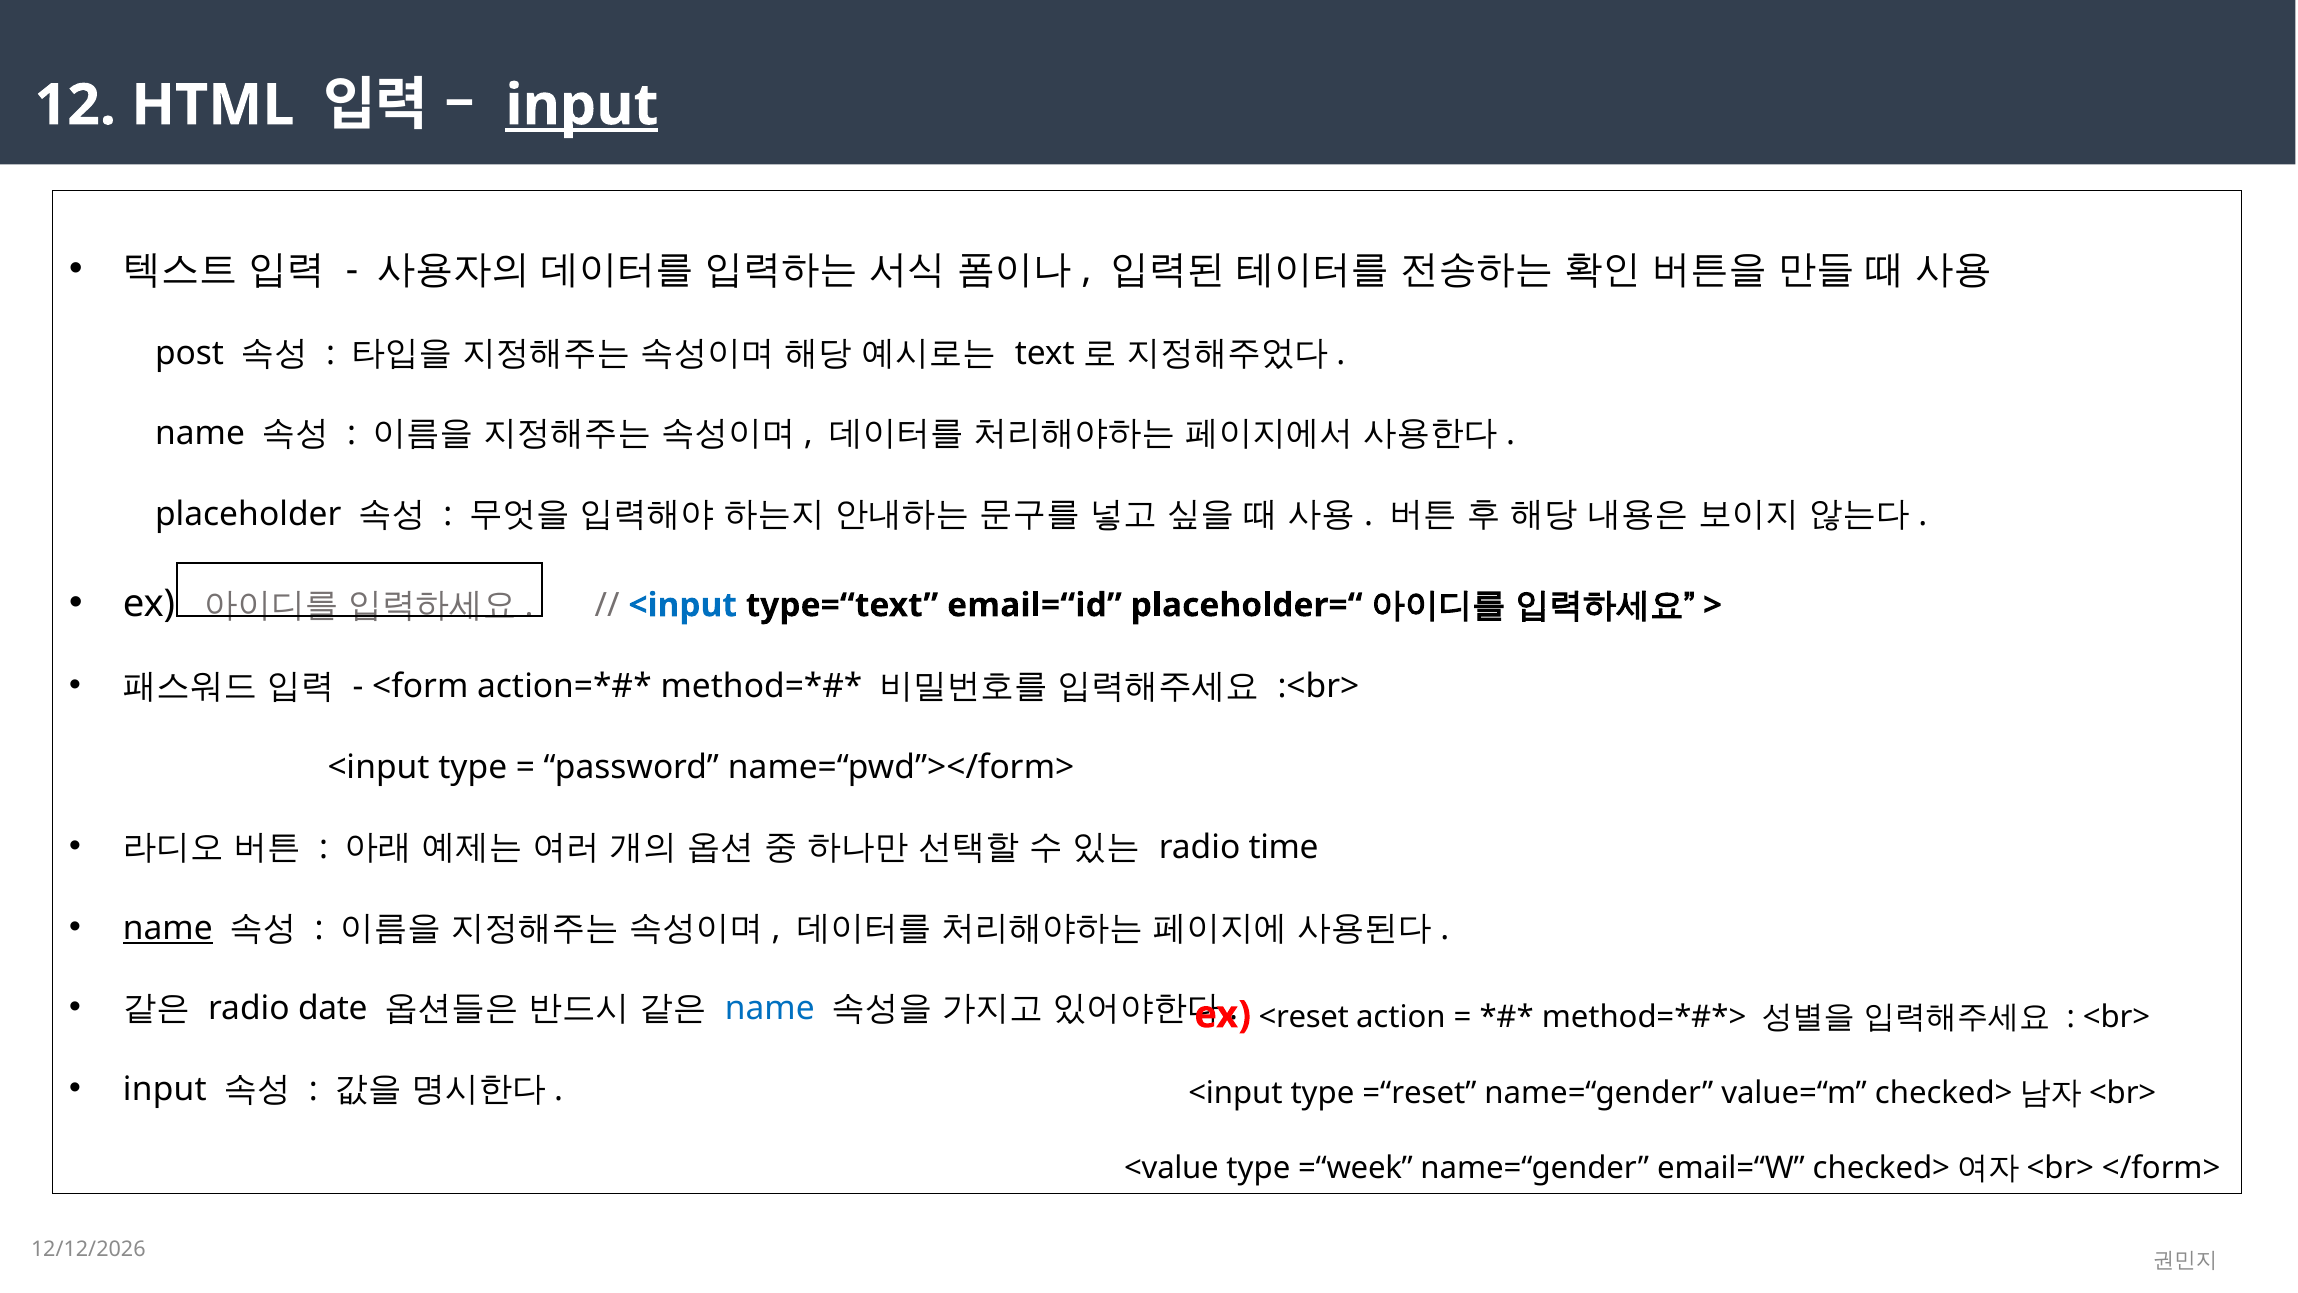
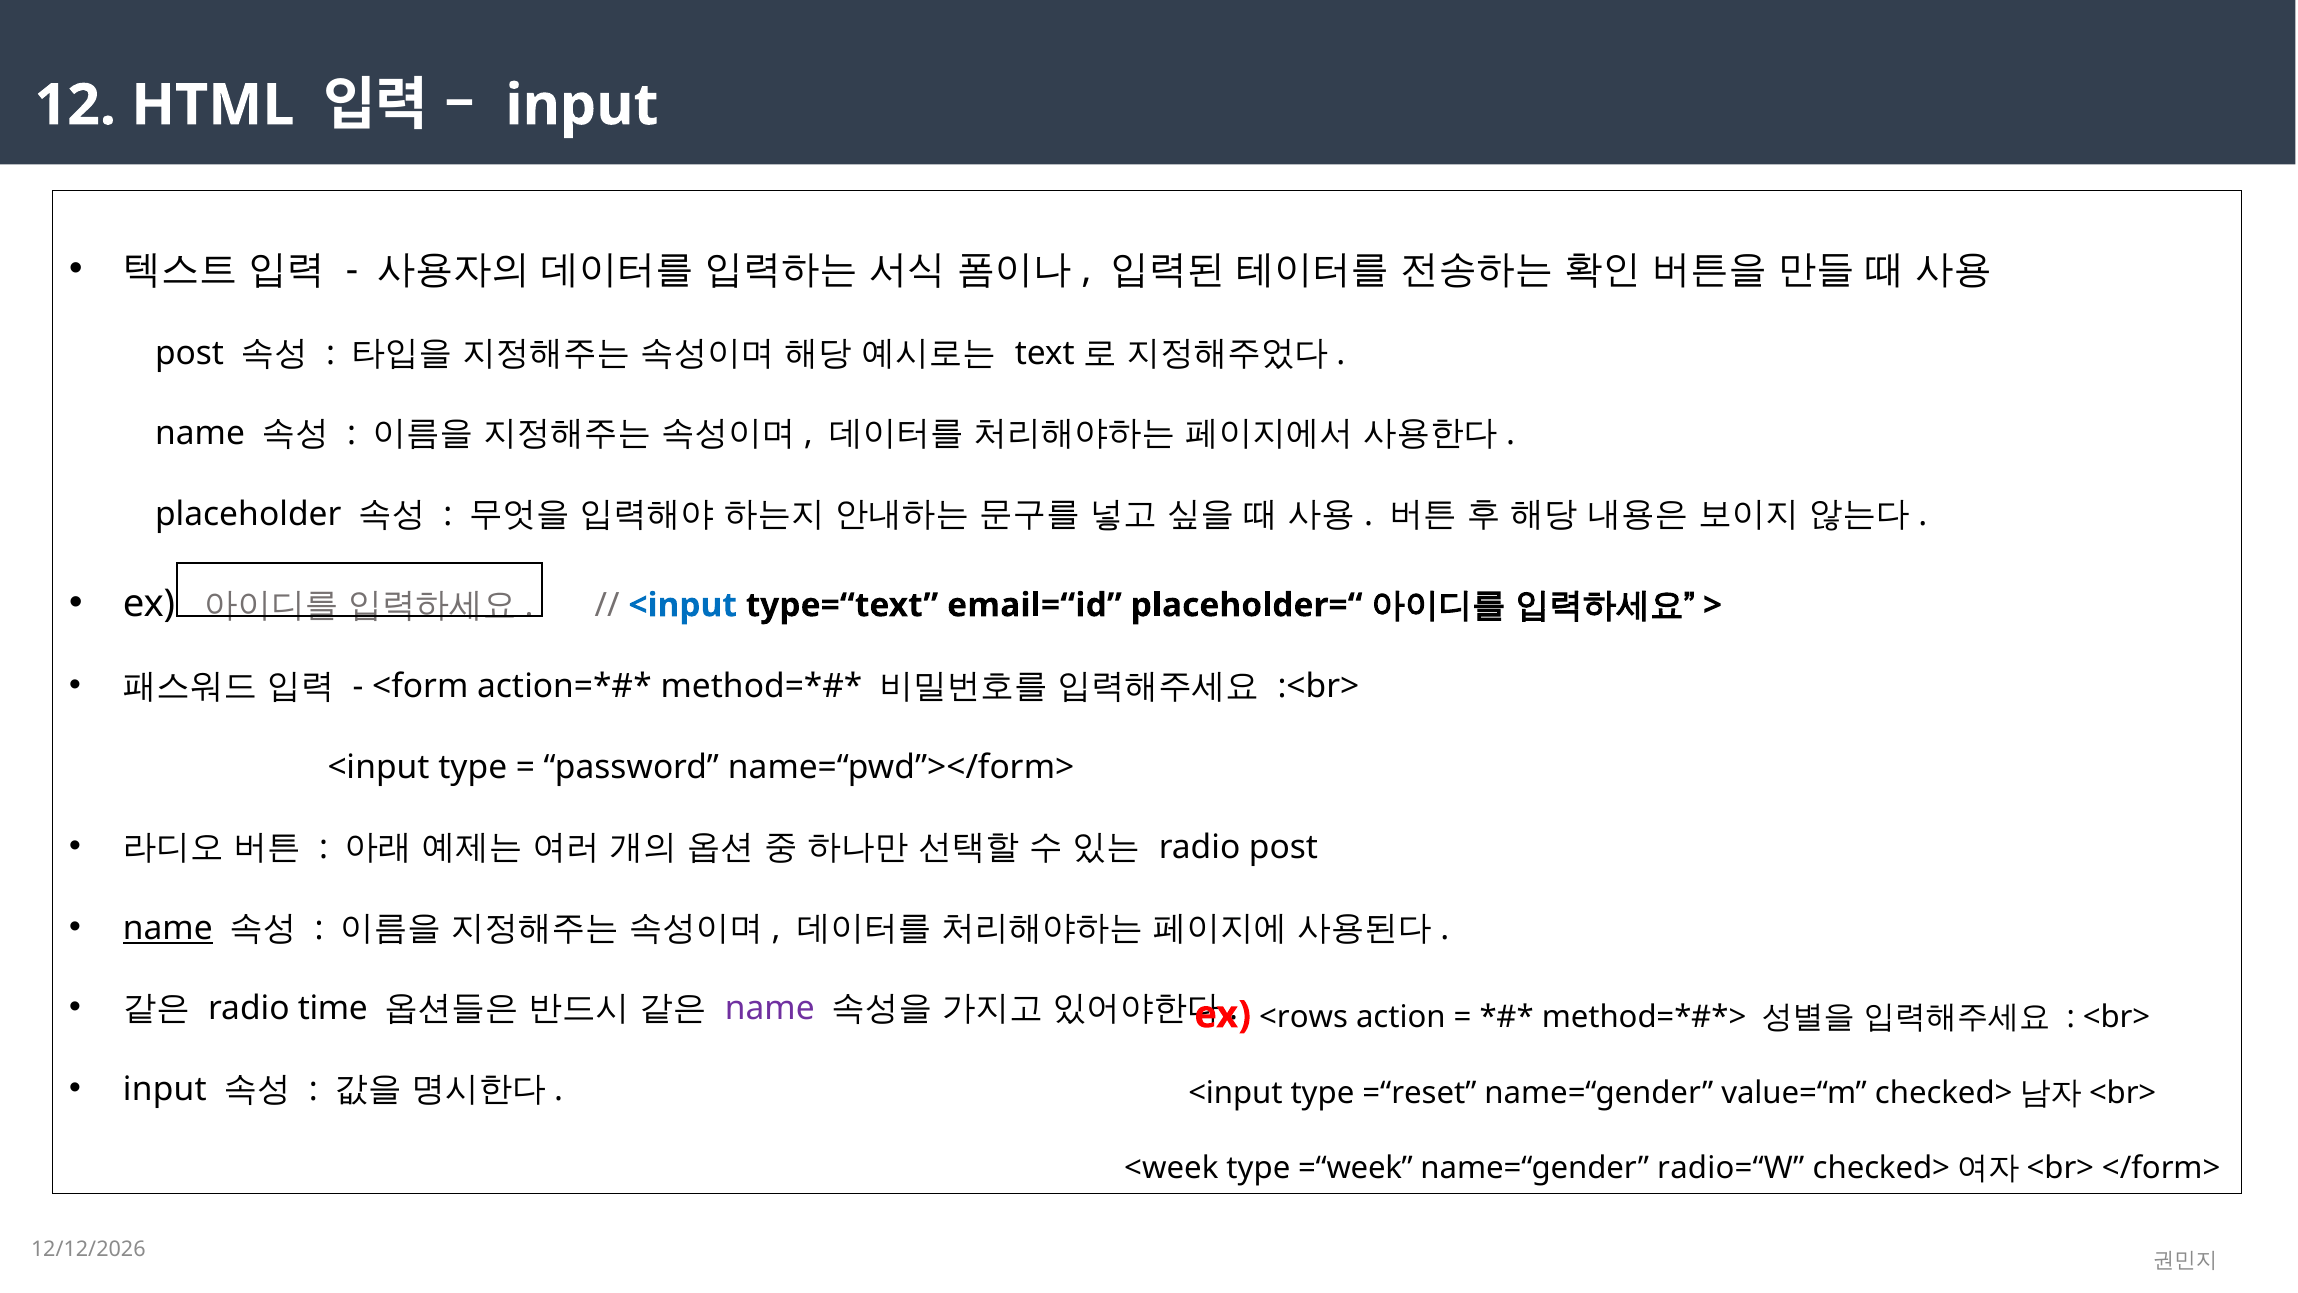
input underline: present -> none (582, 105)
radio time: time -> post (1283, 847)
date: date -> time (333, 1008)
name colour: blue -> purple (770, 1008)
<reset: <reset -> <rows (1304, 1017)
<value: <value -> <week (1171, 1168)
email=“W: email=“W -> radio=“W (1731, 1168)
